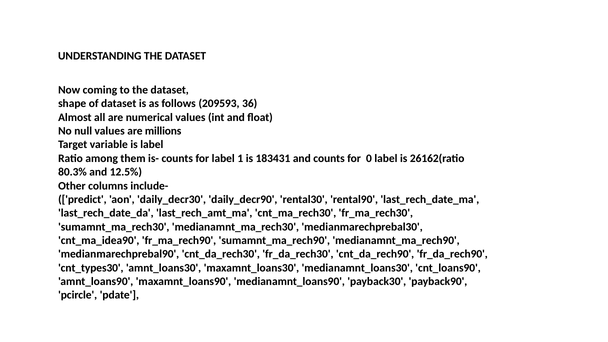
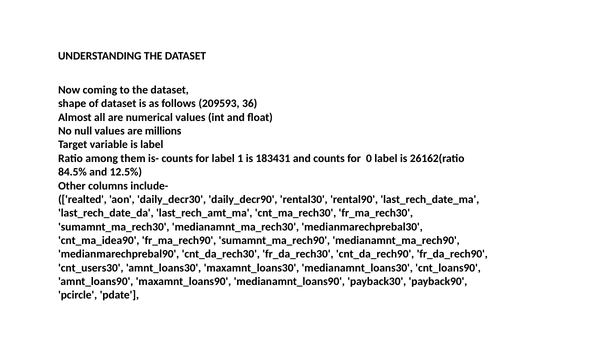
80.3%: 80.3% -> 84.5% (72, 172)
predict: predict -> realted (82, 199)
cnt_types30: cnt_types30 -> cnt_users30 (91, 268)
